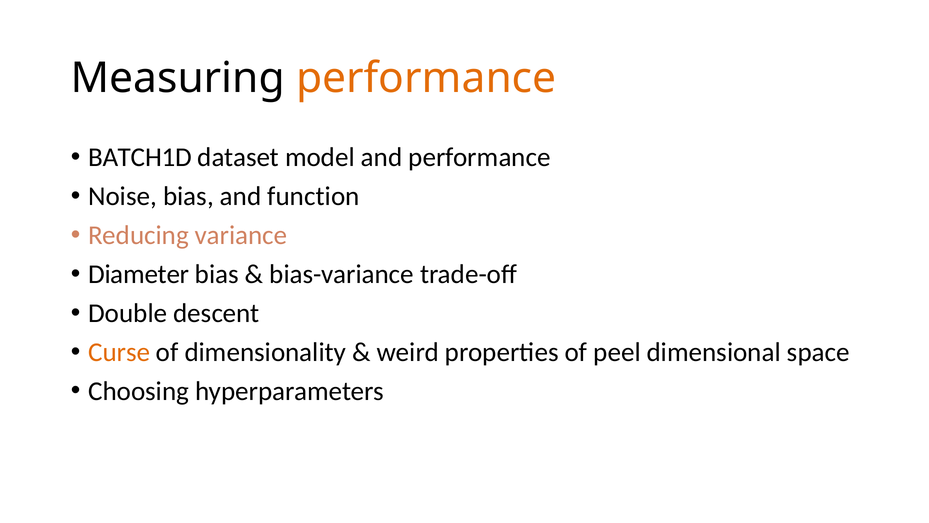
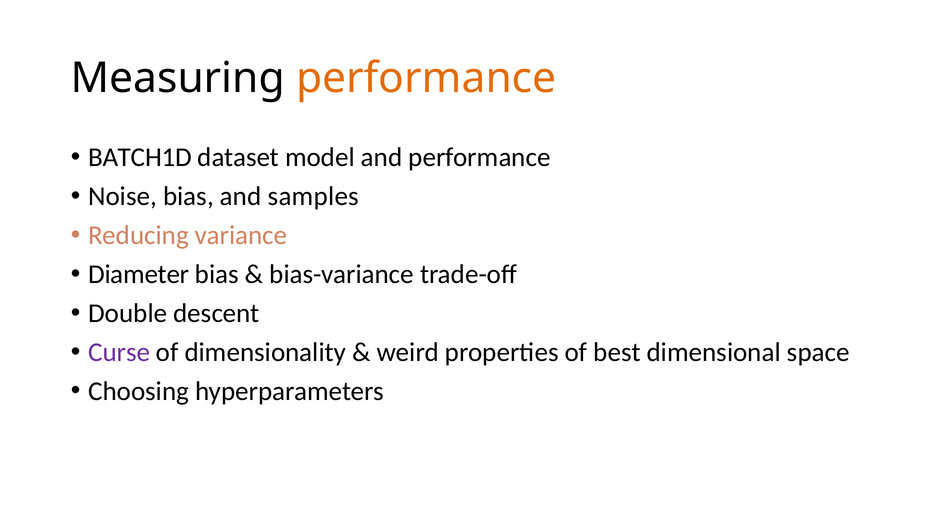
function: function -> samples (313, 196)
Curse colour: orange -> purple (119, 352)
peel: peel -> best (617, 352)
